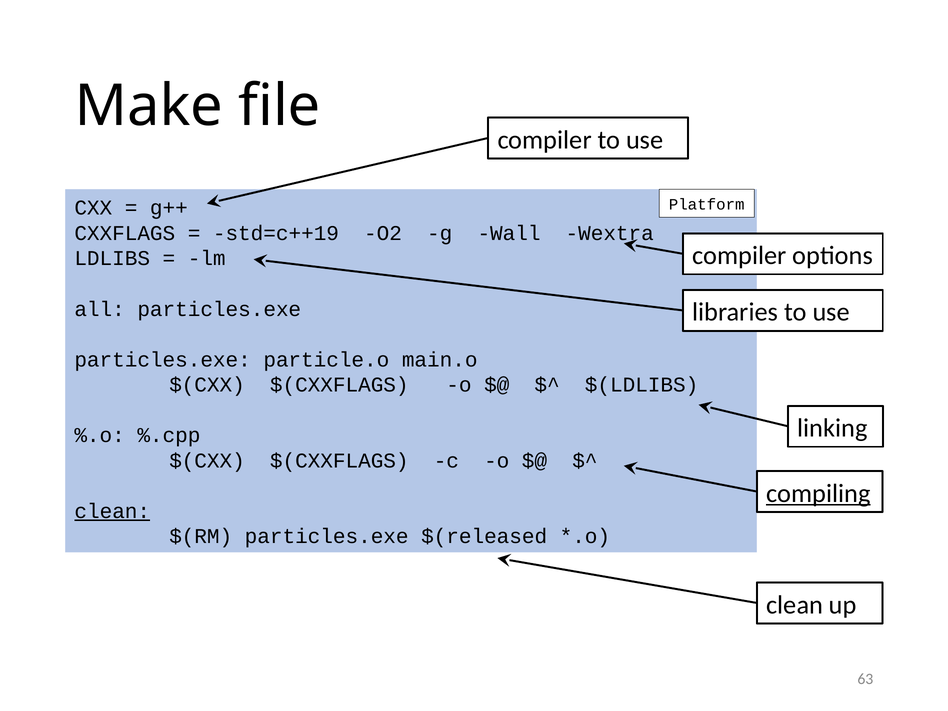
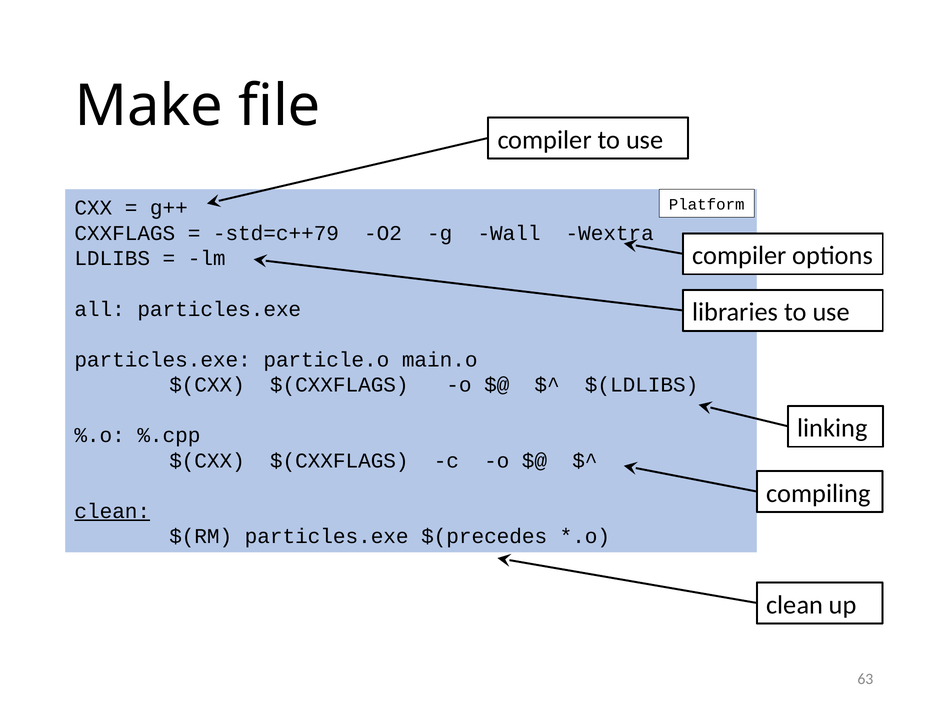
std=c++19: std=c++19 -> std=c++79 (276, 233)
compiling underline: present -> none (818, 493)
$(released: $(released -> $(precedes (484, 536)
